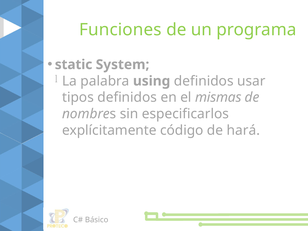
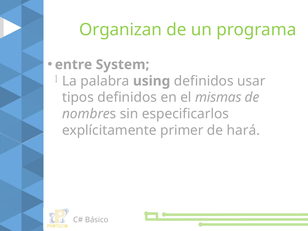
Funciones: Funciones -> Organizan (121, 30)
static: static -> entre (73, 65)
código: código -> primer (182, 130)
